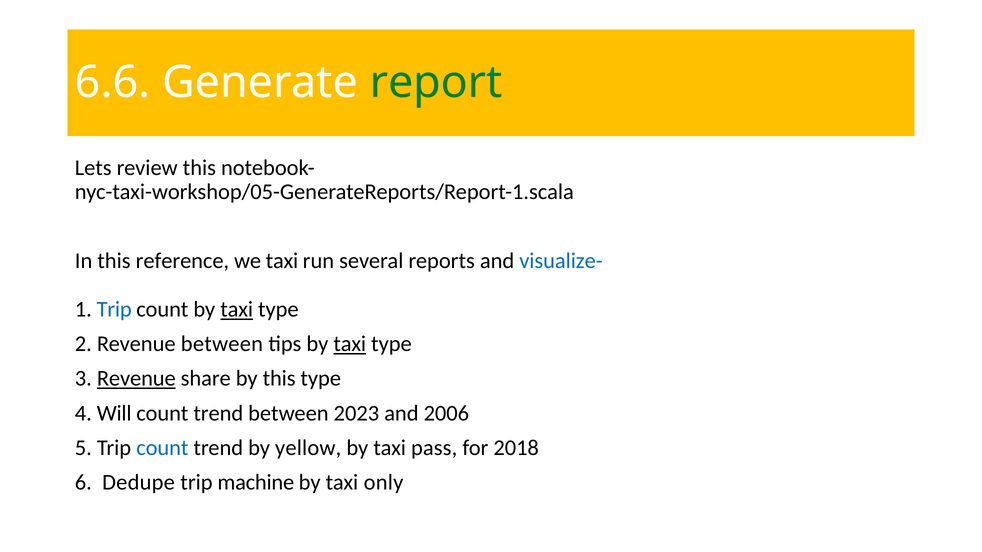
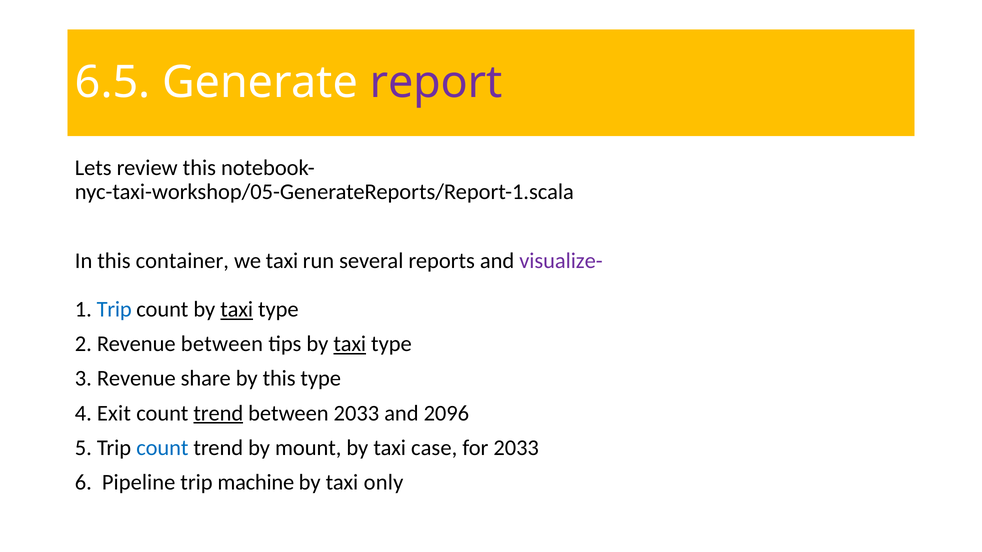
6.6: 6.6 -> 6.5 (113, 83)
report colour: green -> purple (436, 83)
reference: reference -> container (182, 261)
visualize- colour: blue -> purple (561, 261)
Revenue underline: present -> none (136, 379)
Will: Will -> Exit (114, 413)
trend underline: none -> present (218, 413)
between 2023: 2023 -> 2033 (356, 413)
2006: 2006 -> 2096 (446, 413)
yellow: yellow -> mount (308, 448)
pass: pass -> case (434, 448)
for 2018: 2018 -> 2033 (516, 448)
Dedupe: Dedupe -> Pipeline (139, 482)
